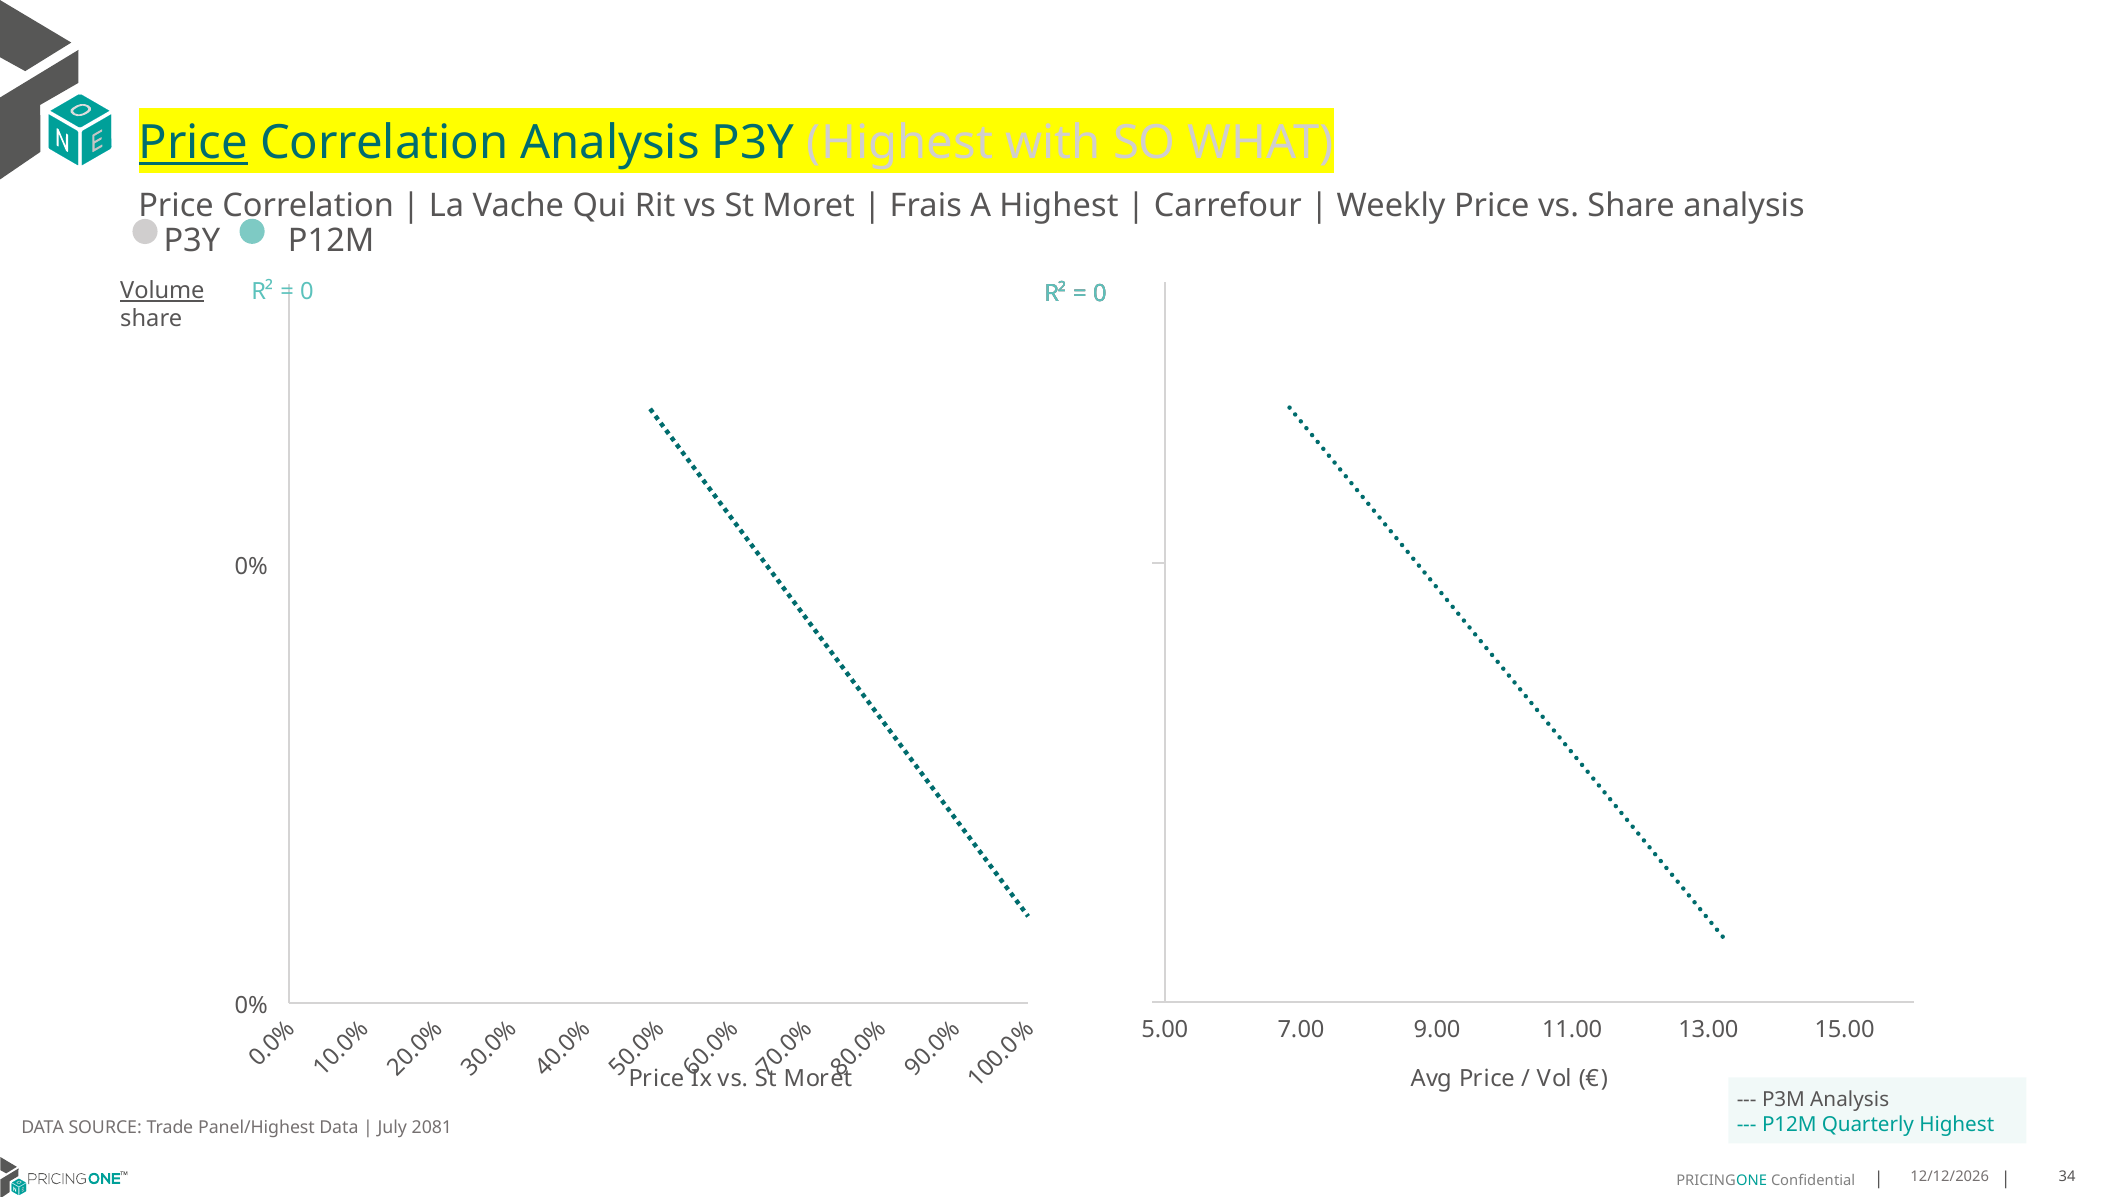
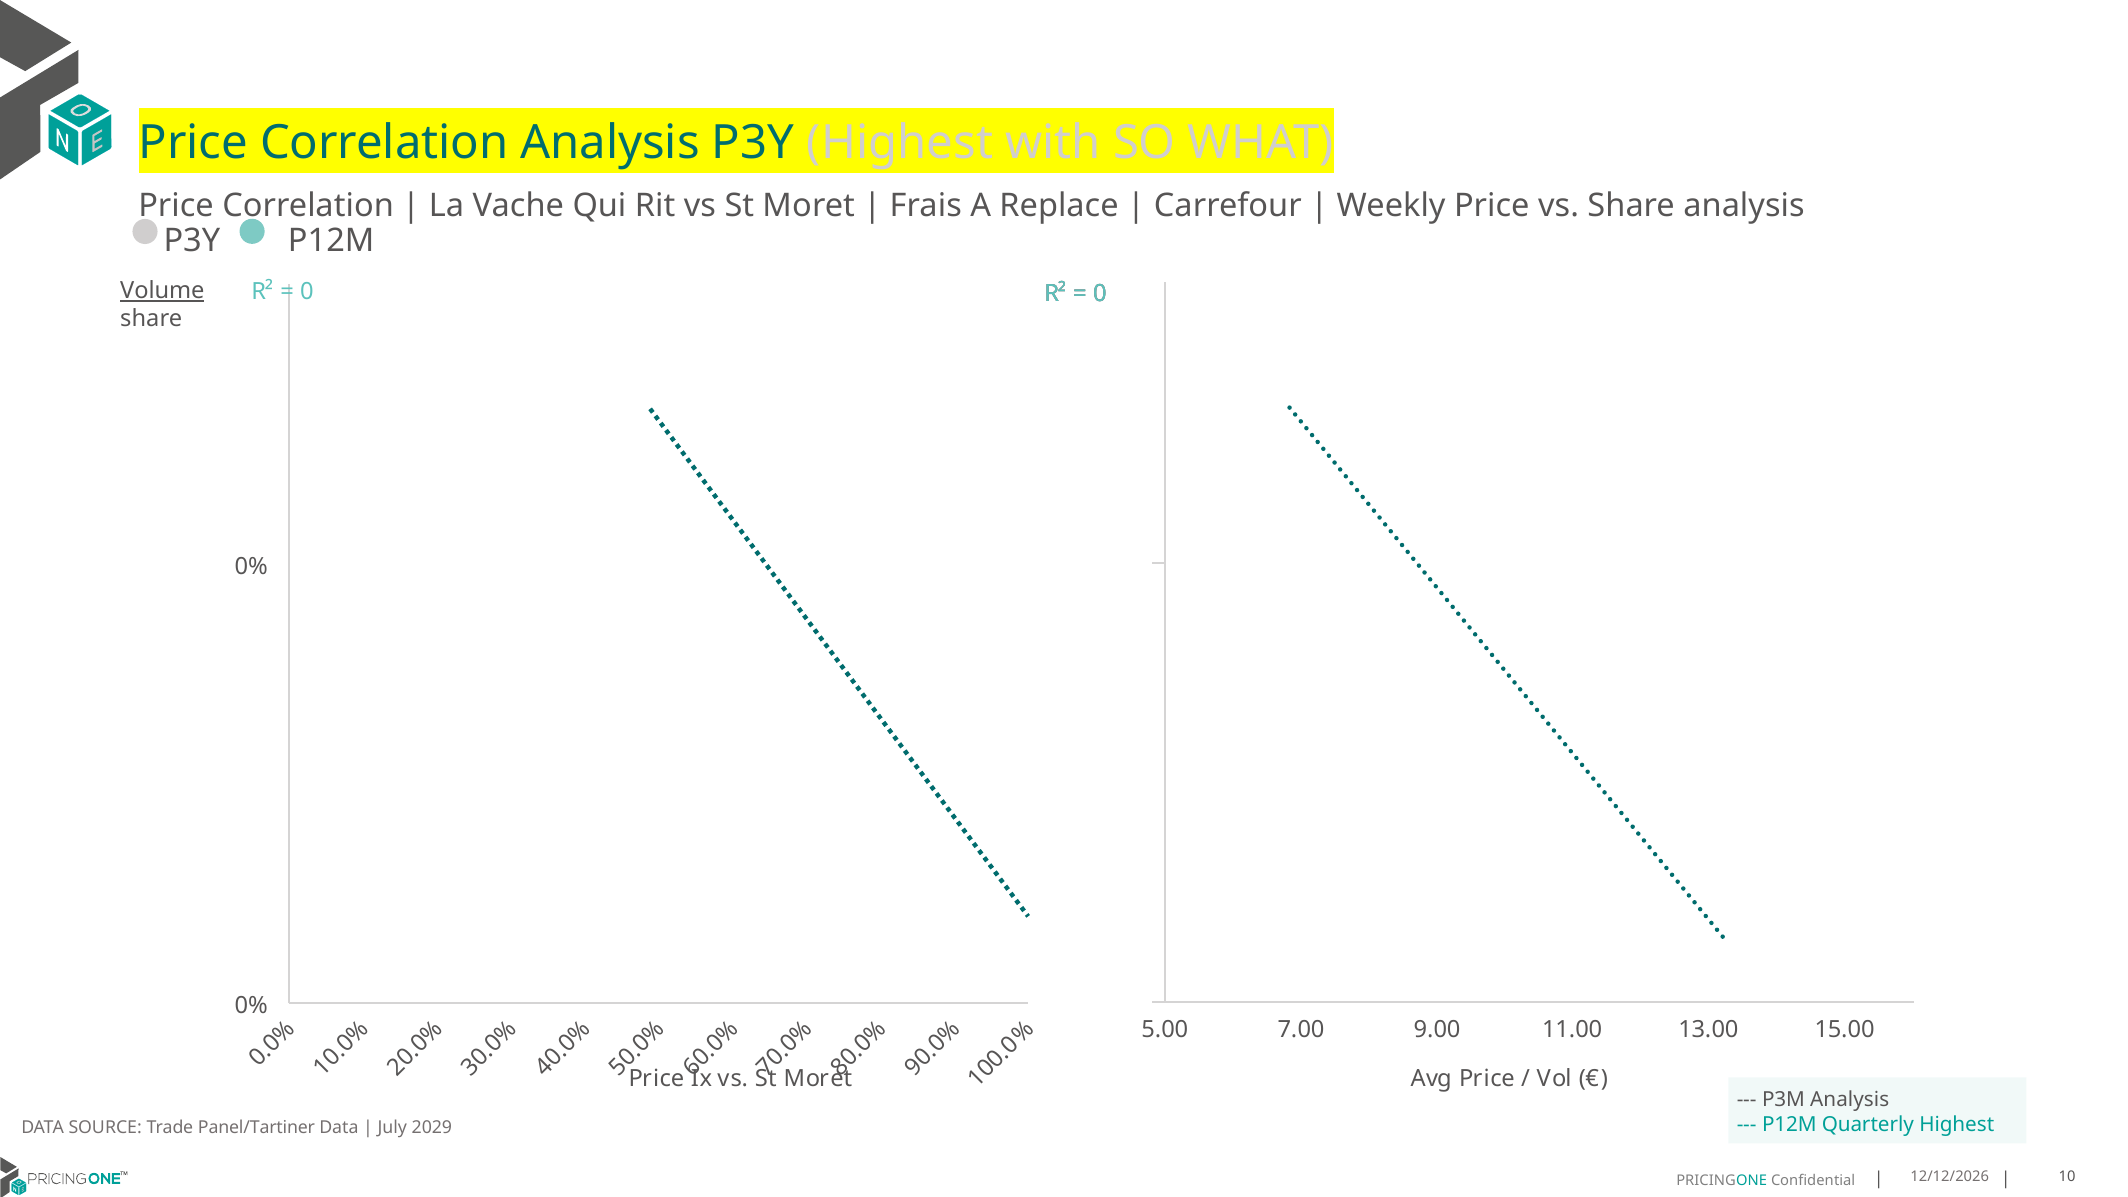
Price underline: present -> none (193, 143)
A Highest: Highest -> Replace (1059, 206)
Panel/Highest: Panel/Highest -> Panel/Tartiner (257, 1127)
2081: 2081 -> 2029 (432, 1127)
34: 34 -> 10 (2067, 1177)
